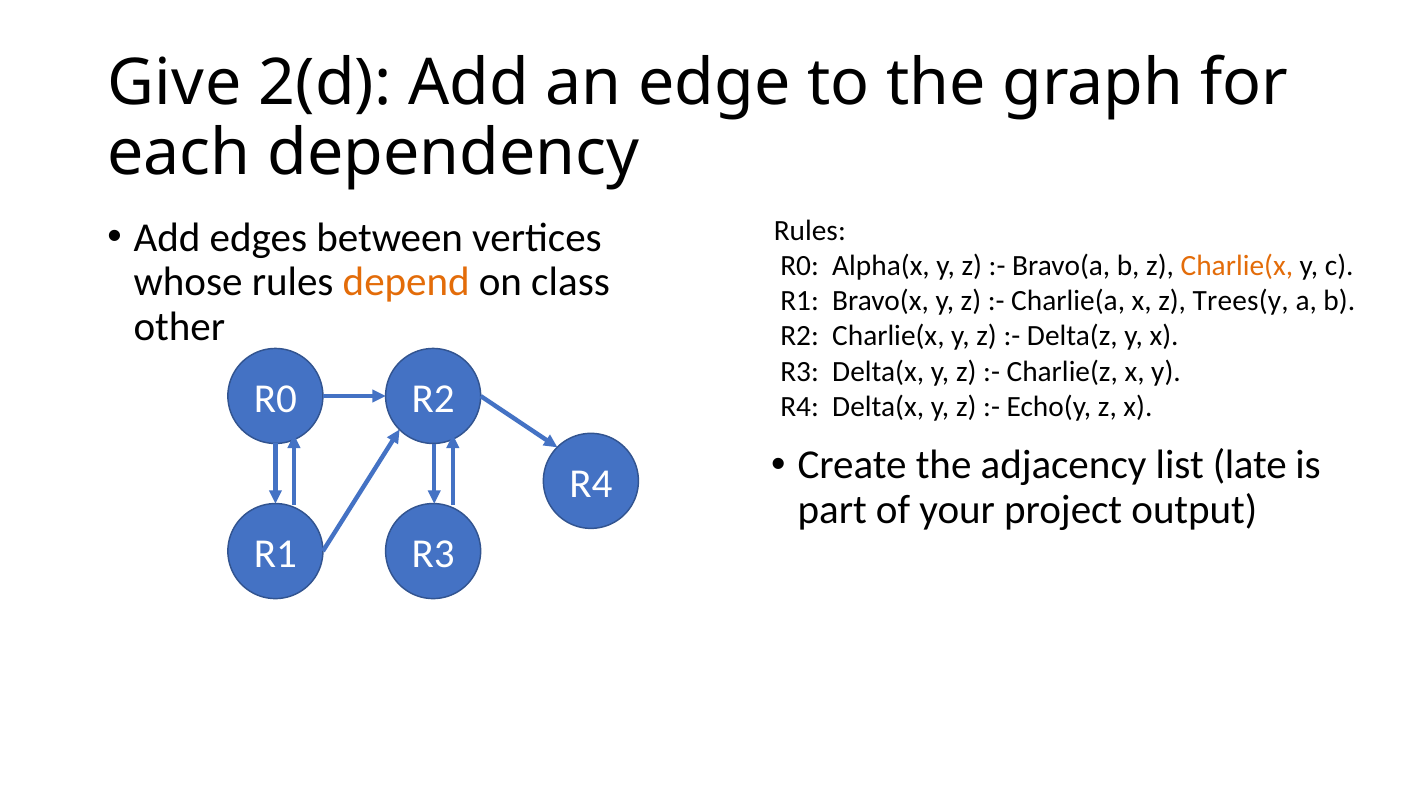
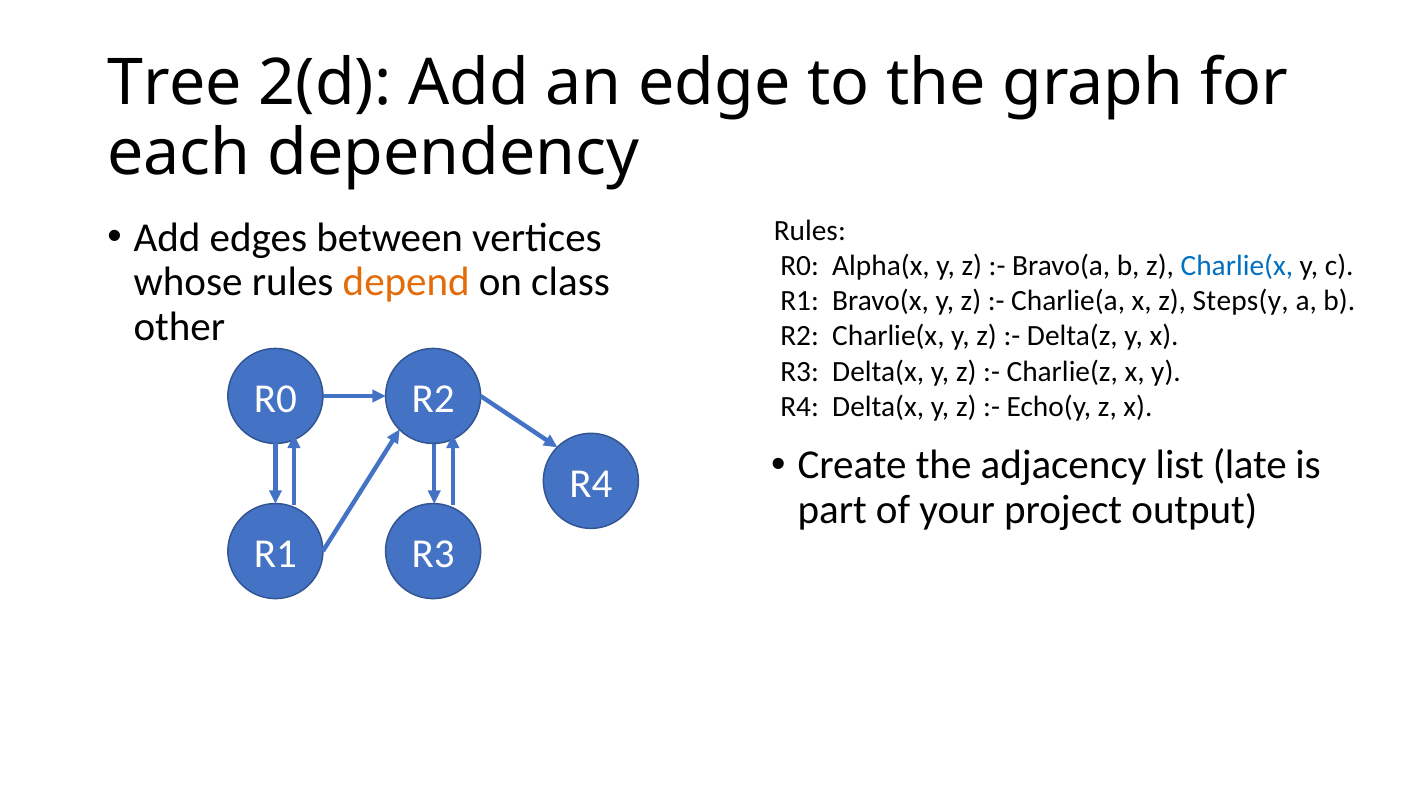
Give: Give -> Tree (175, 83)
Charlie(x colour: orange -> blue (1237, 266)
Trees(y: Trees(y -> Steps(y (1241, 301)
